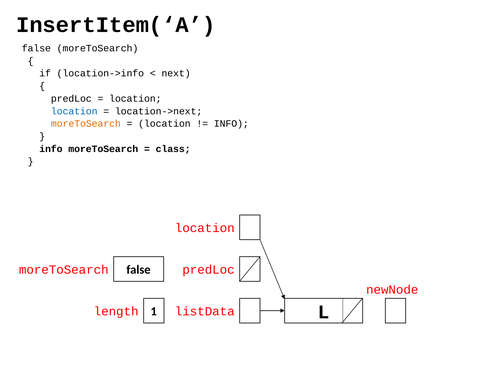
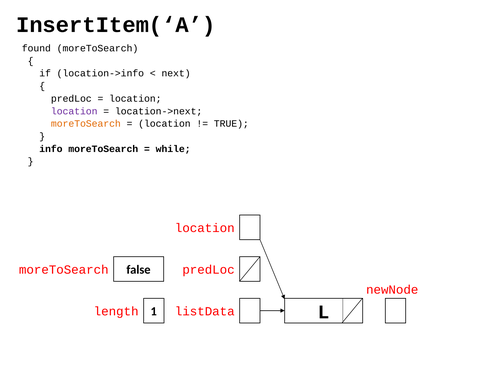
false: false -> found (36, 48)
location colour: blue -> purple (74, 111)
INFO: INFO -> TRUE (231, 124)
class: class -> while (173, 149)
